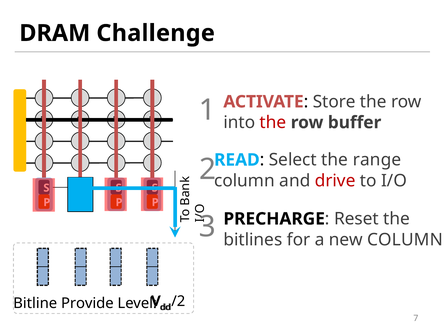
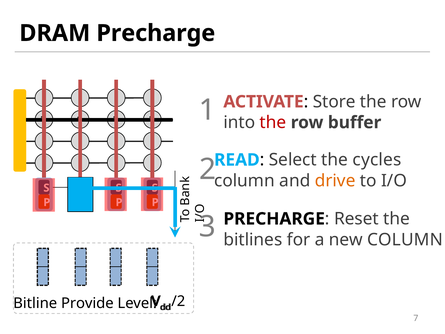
DRAM Challenge: Challenge -> Precharge (156, 33)
range: range -> cycles (377, 160)
drive colour: red -> orange (335, 181)
